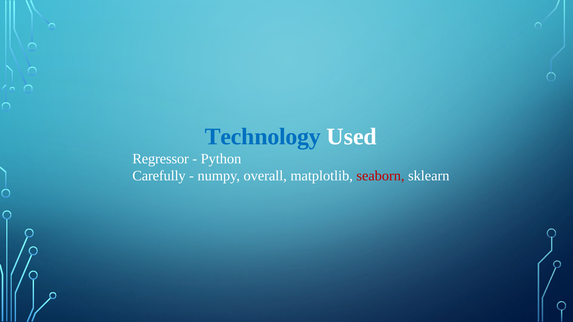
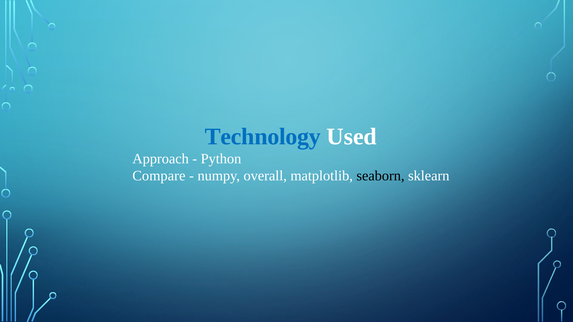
Regressor: Regressor -> Approach (161, 159)
Carefully: Carefully -> Compare (159, 176)
seaborn colour: red -> black (381, 176)
